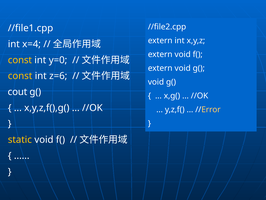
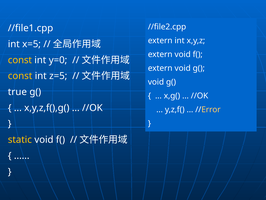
x=4: x=4 -> x=5 (32, 44)
z=6: z=6 -> z=5 (58, 76)
cout: cout -> true (17, 92)
